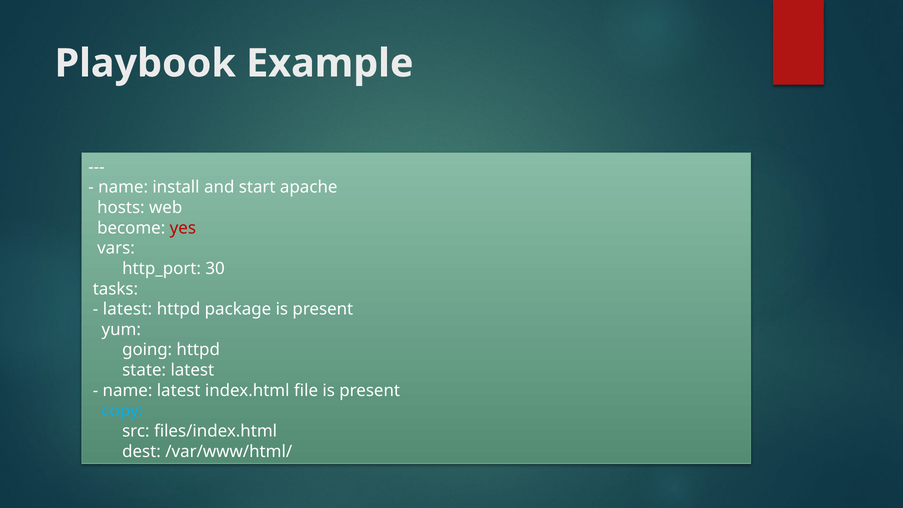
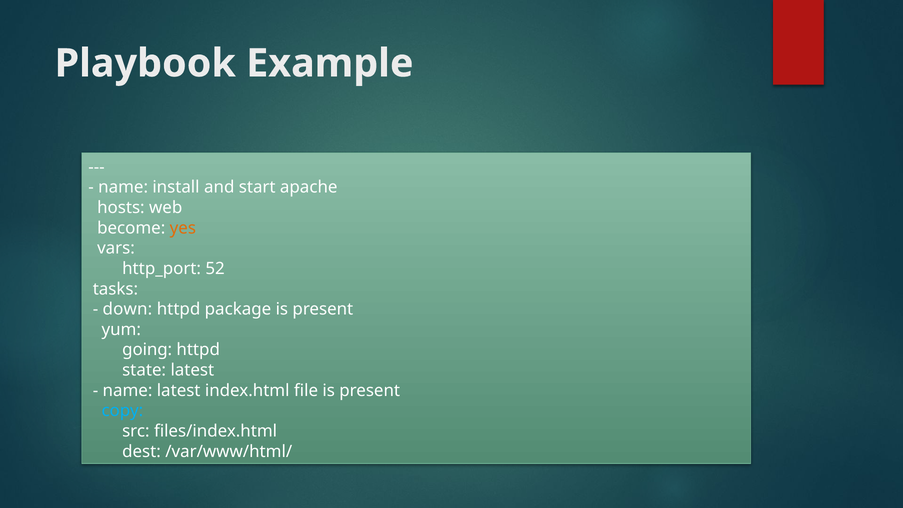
yes colour: red -> orange (183, 228)
30: 30 -> 52 (215, 269)
latest: latest -> down (127, 309)
